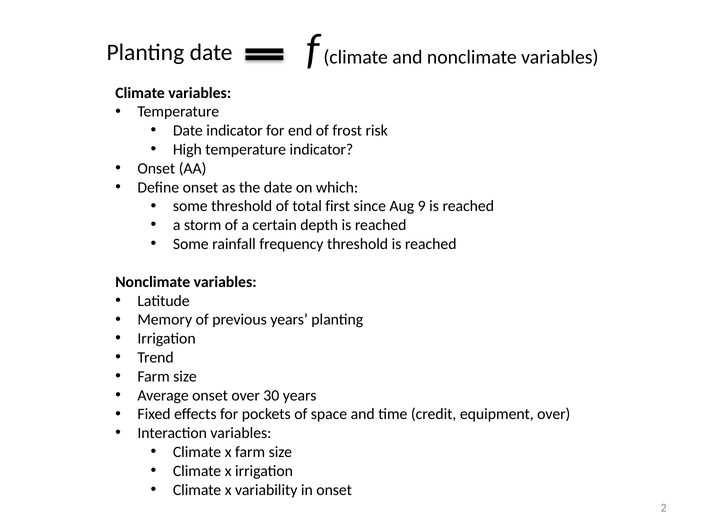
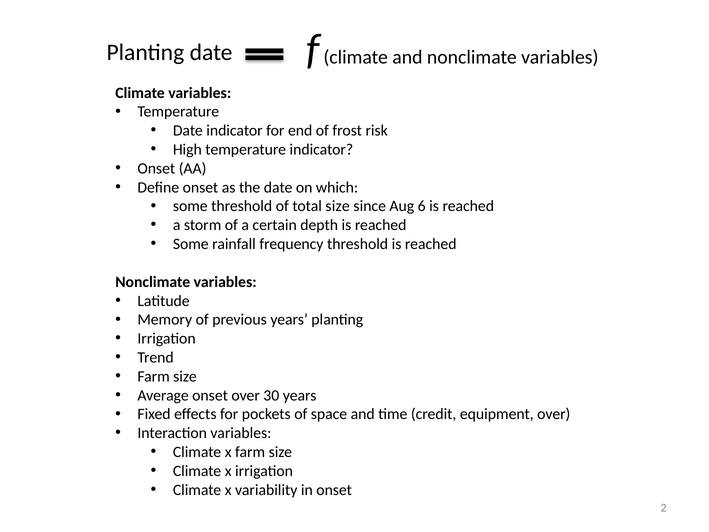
total first: first -> size (338, 206)
9: 9 -> 6 (422, 206)
